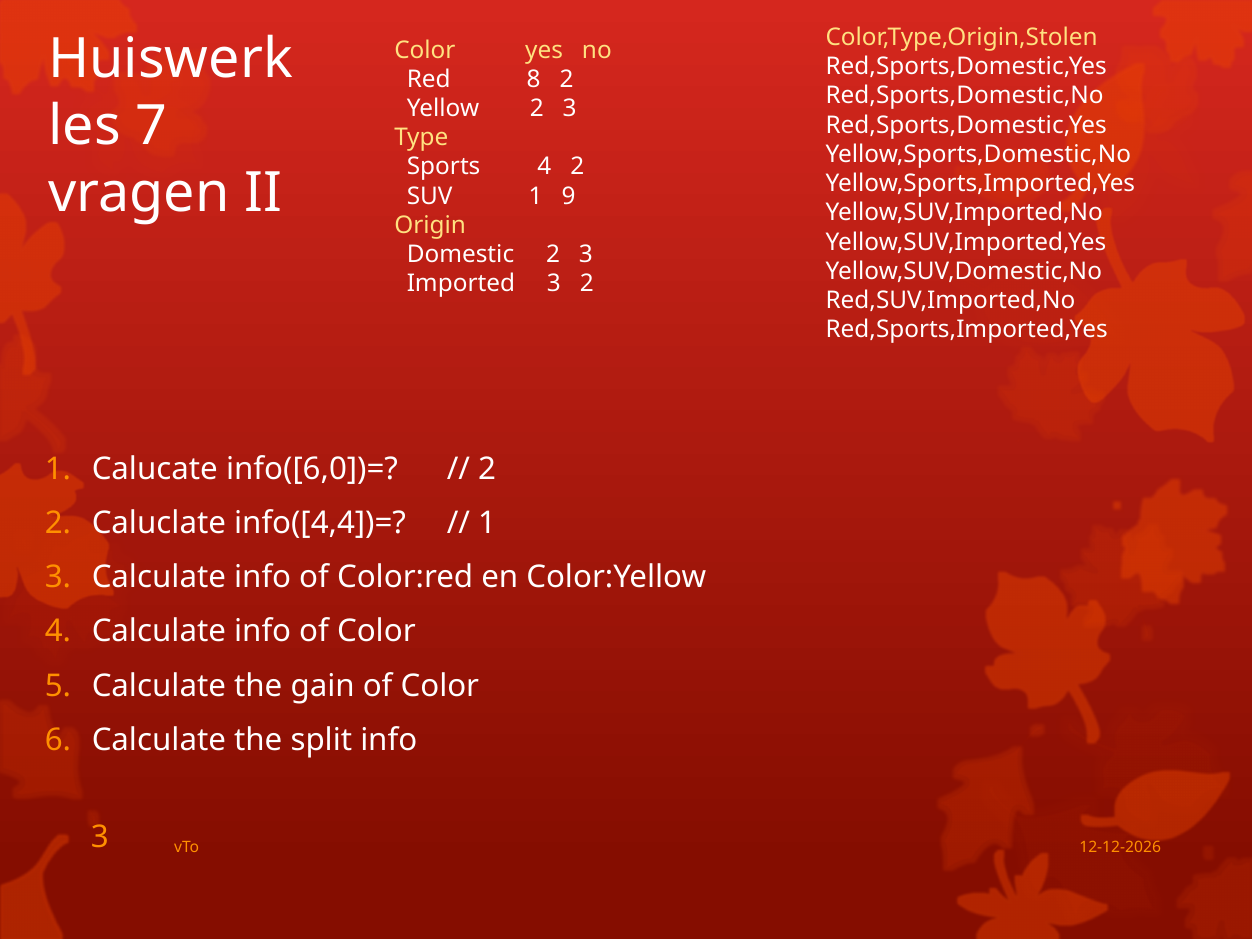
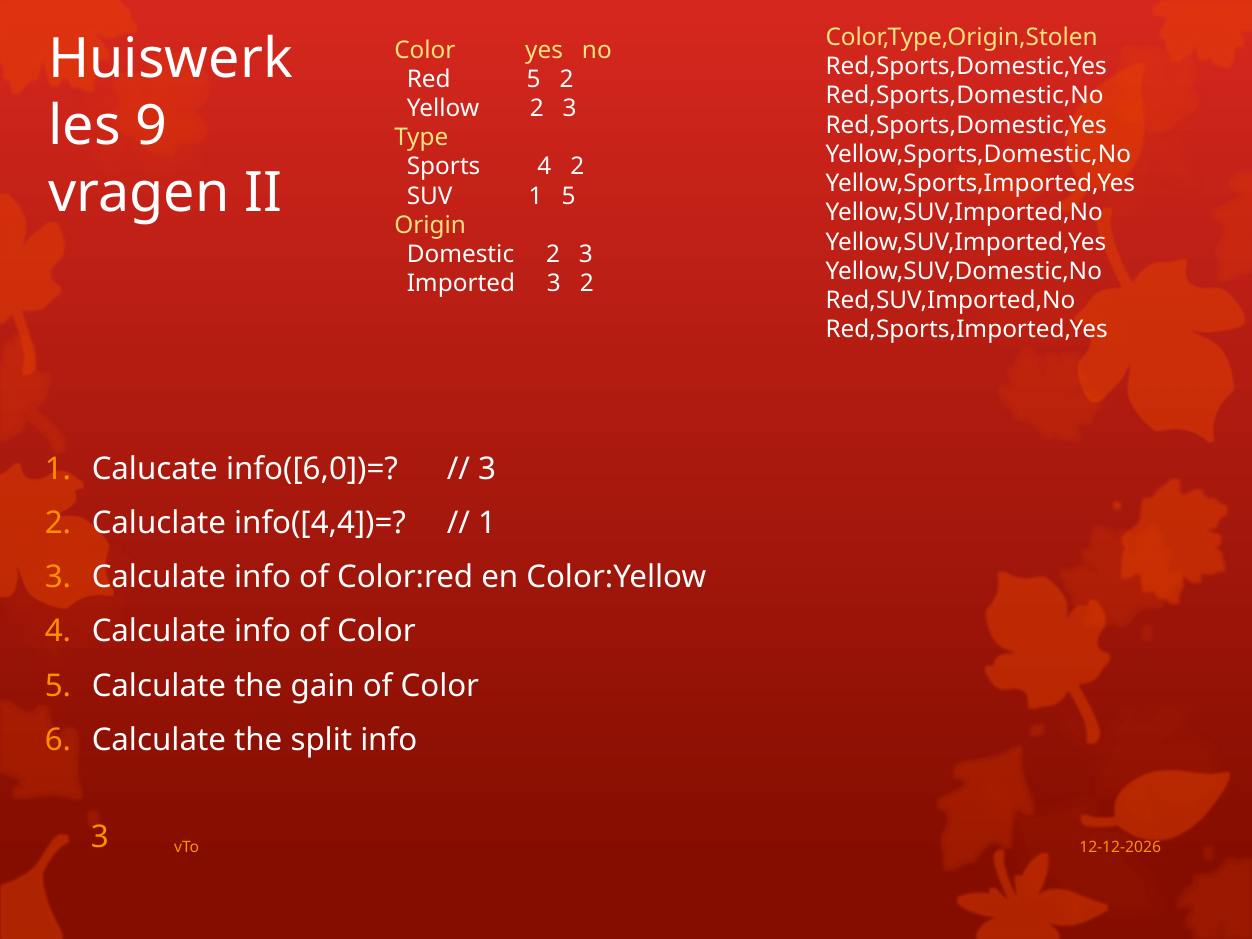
Red 8: 8 -> 5 (534, 79)
7: 7 -> 9 (151, 126)
1 9: 9 -> 5 (569, 196)
2: 2 -> 3 (487, 469)
